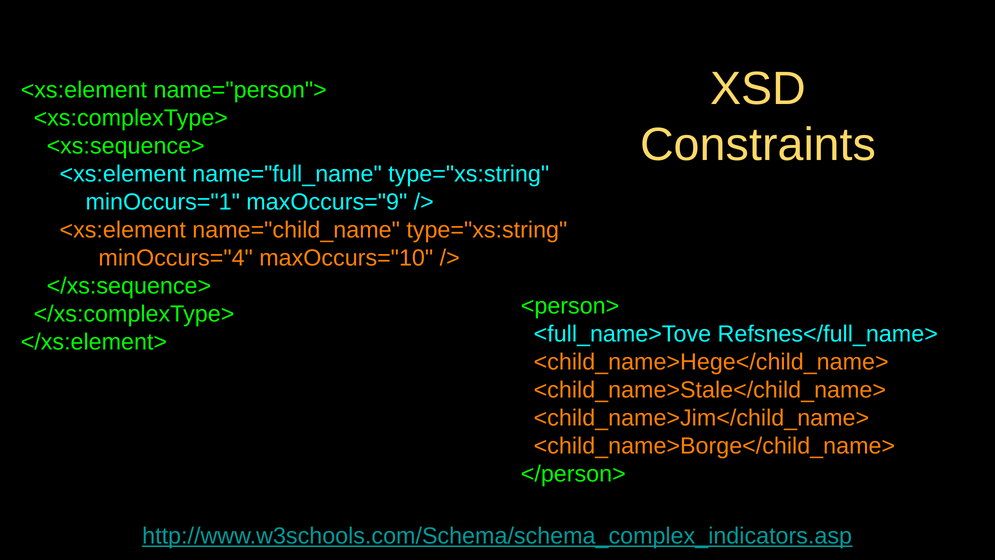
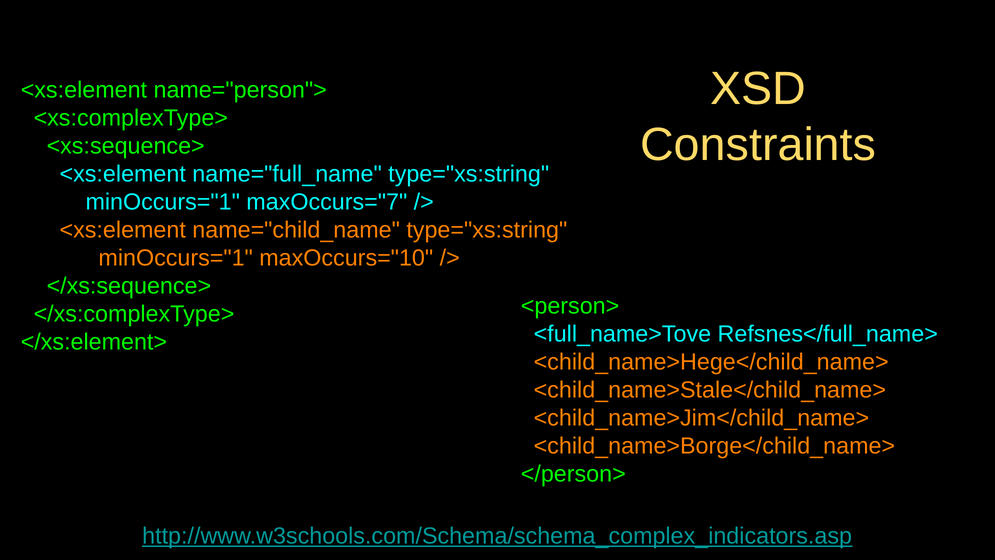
maxOccurs="9: maxOccurs="9 -> maxOccurs="7 (327, 202)
minOccurs="4: minOccurs="4 -> minOccurs="1 (176, 258)
